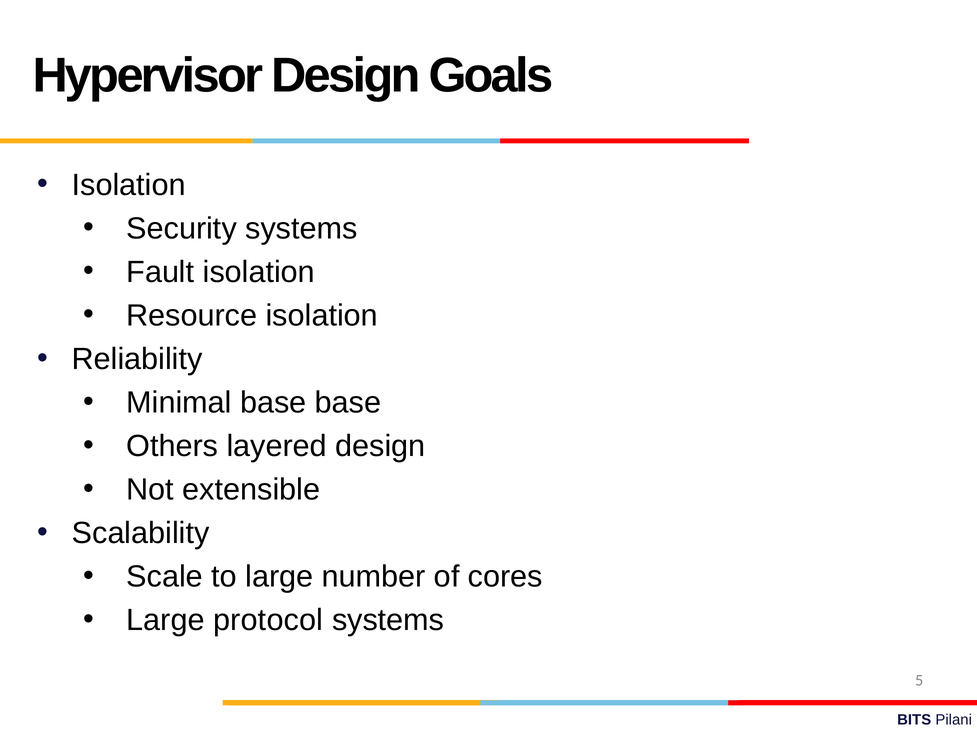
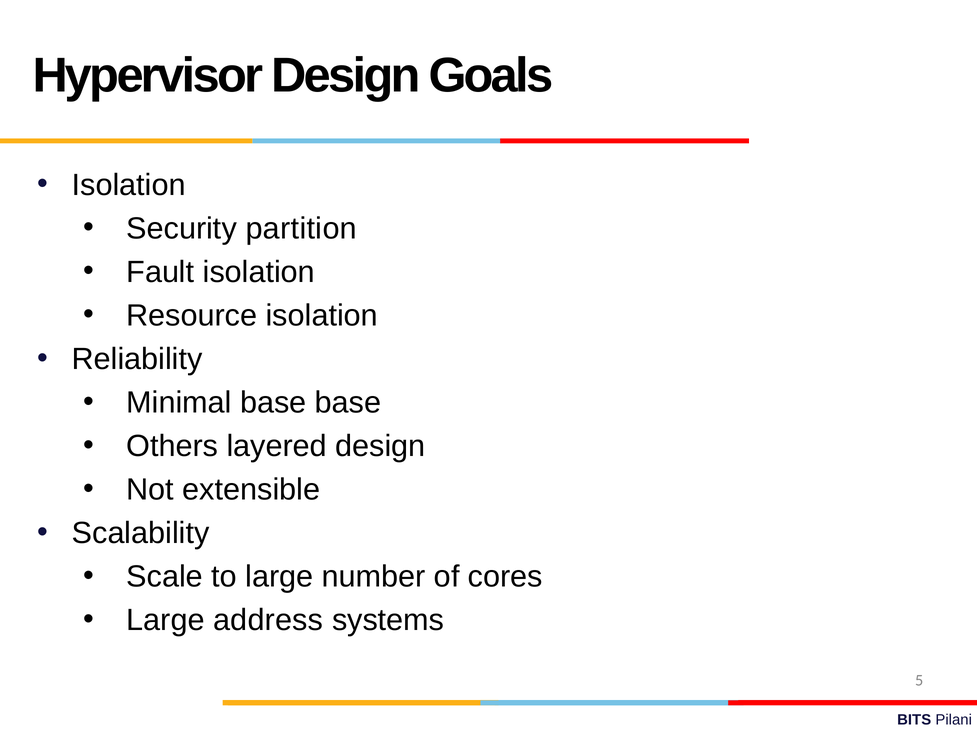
Security systems: systems -> partition (301, 228)
protocol: protocol -> address (268, 620)
